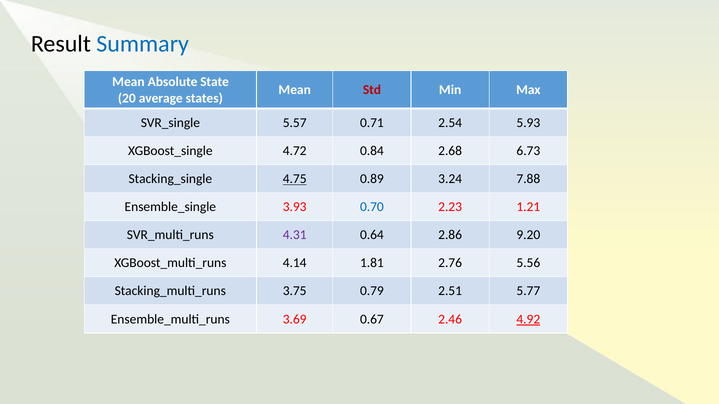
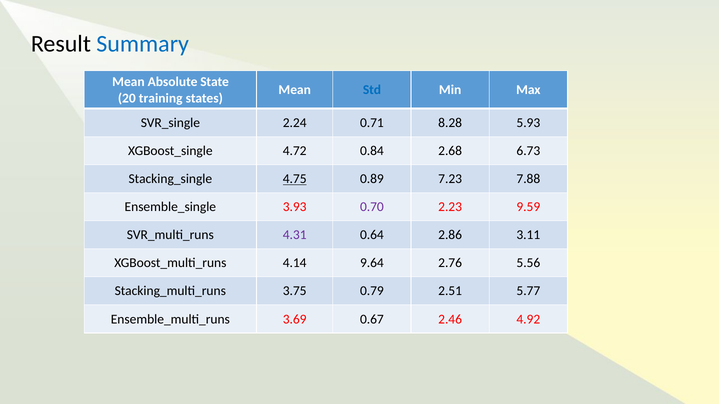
Std colour: red -> blue (372, 90)
average: average -> training (161, 99)
5.57: 5.57 -> 2.24 (295, 123)
2.54: 2.54 -> 8.28 (450, 123)
3.24: 3.24 -> 7.23 (450, 179)
0.70 colour: blue -> purple (372, 207)
1.21: 1.21 -> 9.59 (528, 207)
9.20: 9.20 -> 3.11 (528, 235)
1.81: 1.81 -> 9.64 (372, 263)
4.92 underline: present -> none (528, 319)
